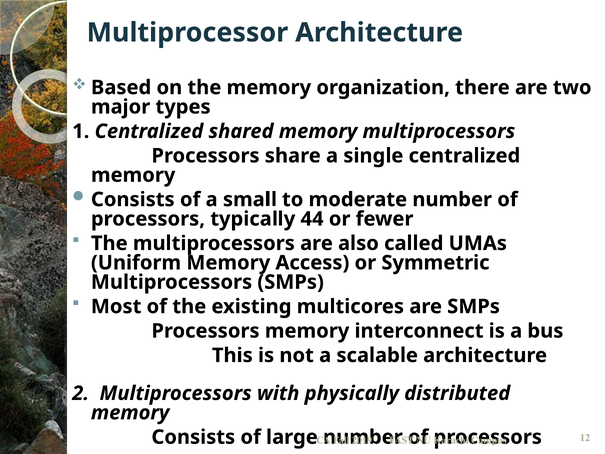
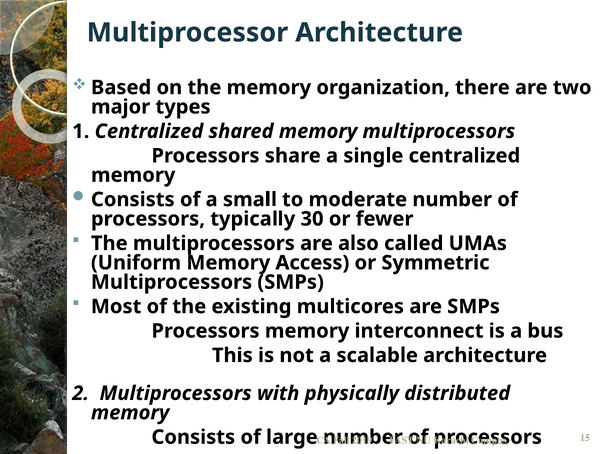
44: 44 -> 30 (312, 219)
12: 12 -> 15 (585, 438)
